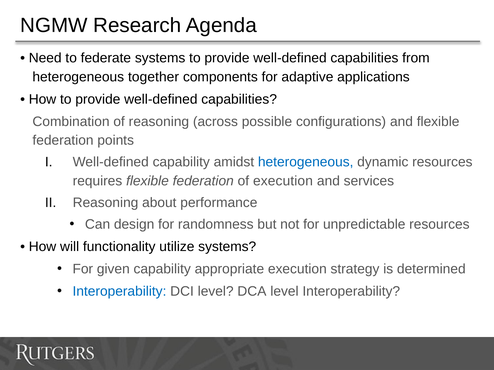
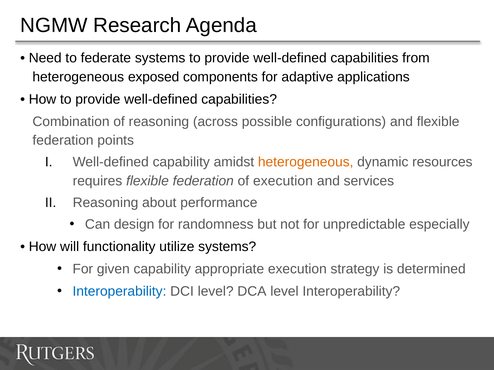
together: together -> exposed (154, 77)
heterogeneous colour: blue -> orange (306, 162)
unpredictable resources: resources -> especially (439, 225)
